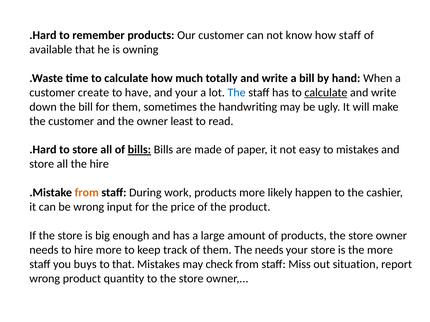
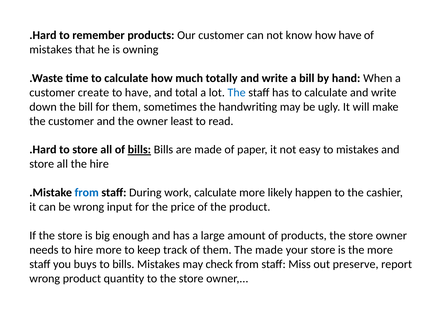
how staff: staff -> have (350, 35)
available: available -> mistakes (51, 50)
and your: your -> total (186, 93)
calculate underline: present -> none (326, 93)
from colour: orange -> blue (87, 193)
work products: products -> calculate (215, 193)
The needs: needs -> made (269, 250)
to that: that -> bills (123, 265)
situation: situation -> preserve (356, 265)
